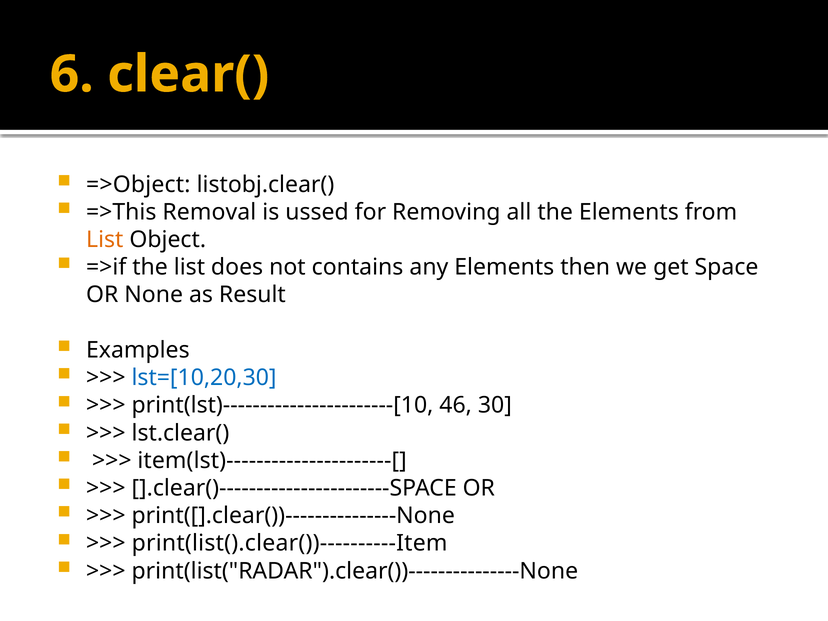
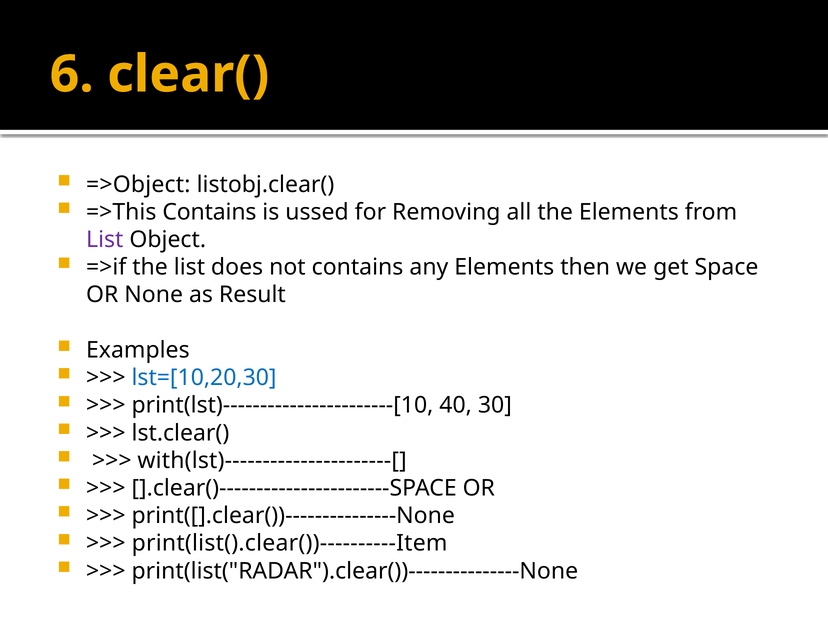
=>This Removal: Removal -> Contains (209, 212)
List colour: orange -> purple (105, 240)
46: 46 -> 40 (456, 405)
item(lst)----------------------[: item(lst)----------------------[ -> with(lst)----------------------[ (272, 461)
